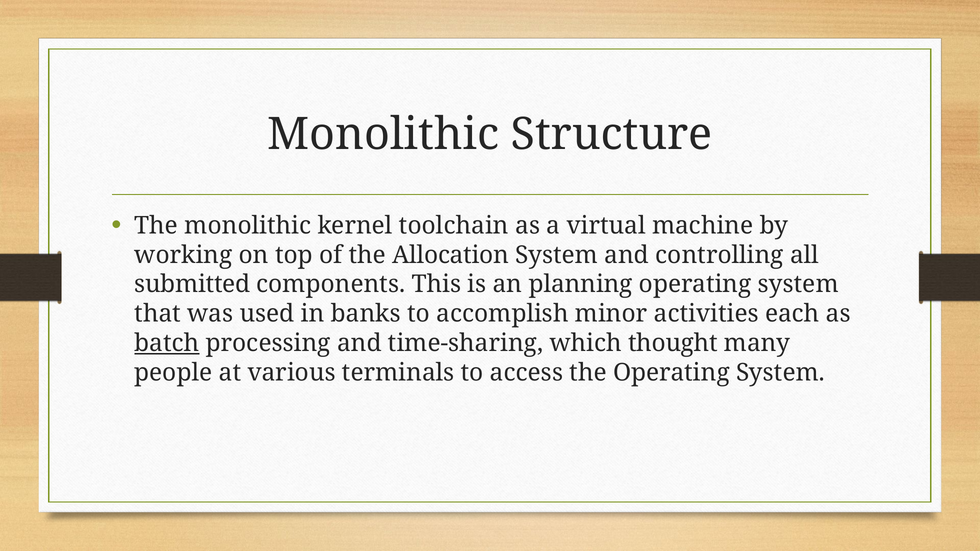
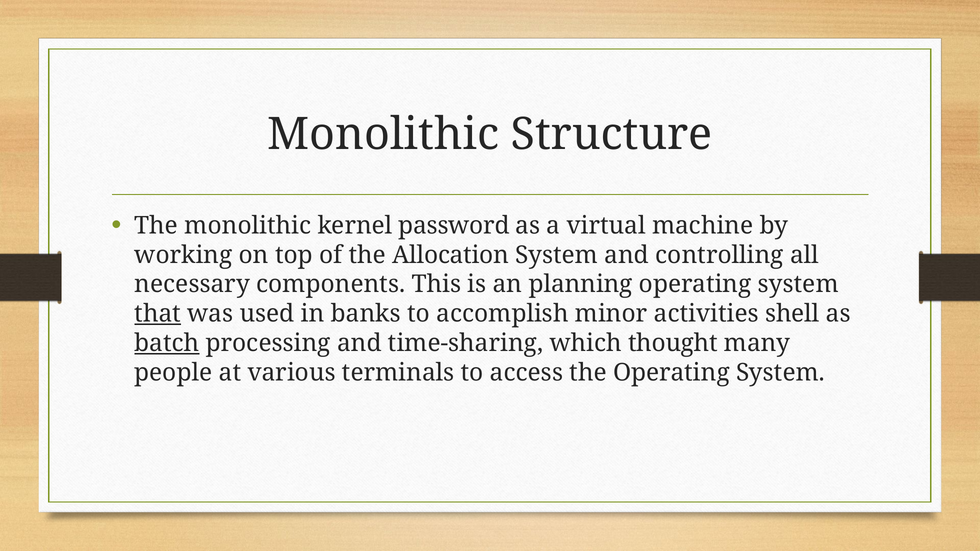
toolchain: toolchain -> password (454, 226)
submitted: submitted -> necessary (192, 284)
that underline: none -> present (158, 314)
each: each -> shell (792, 314)
